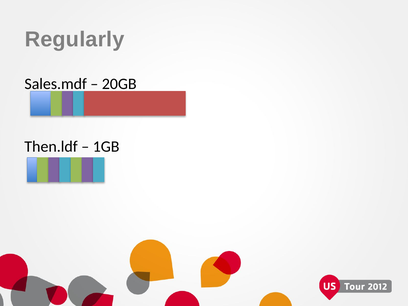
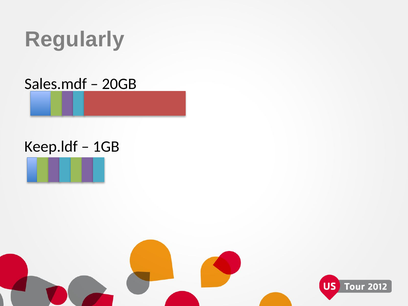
Then.ldf: Then.ldf -> Keep.ldf (51, 147)
